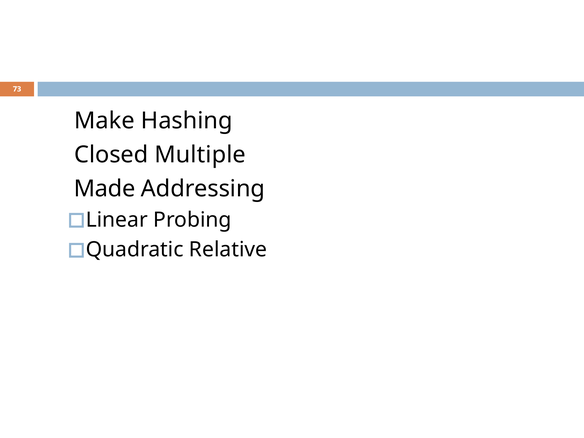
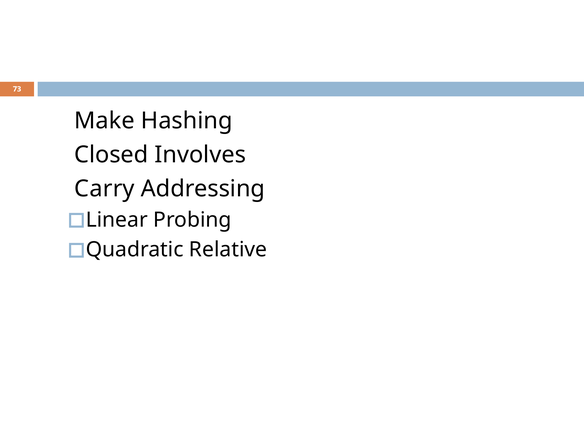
Multiple: Multiple -> Involves (200, 155)
Made: Made -> Carry (104, 189)
